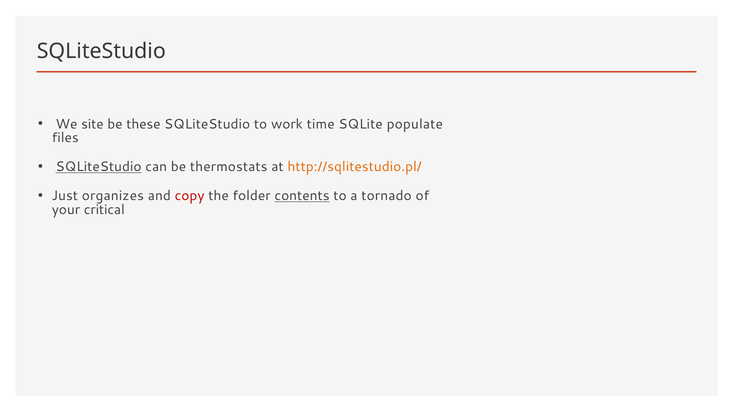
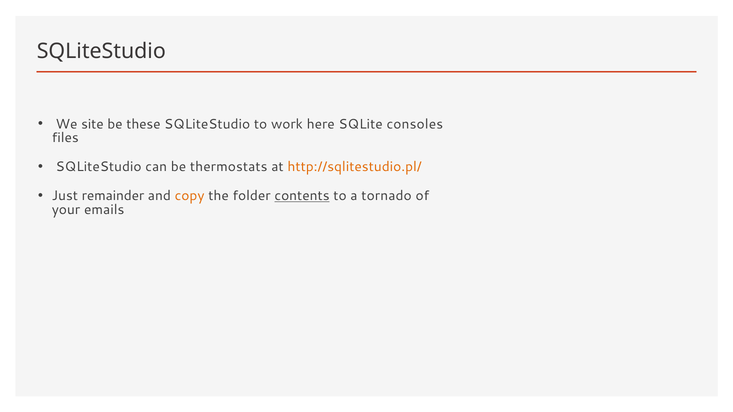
time: time -> here (321, 124)
populate: populate -> consoles (415, 124)
SQLiteStudio underline: present -> none (99, 167)
organizes: organizes -> remainder (113, 196)
copy colour: red -> orange (190, 196)
critical: critical -> emails (104, 210)
